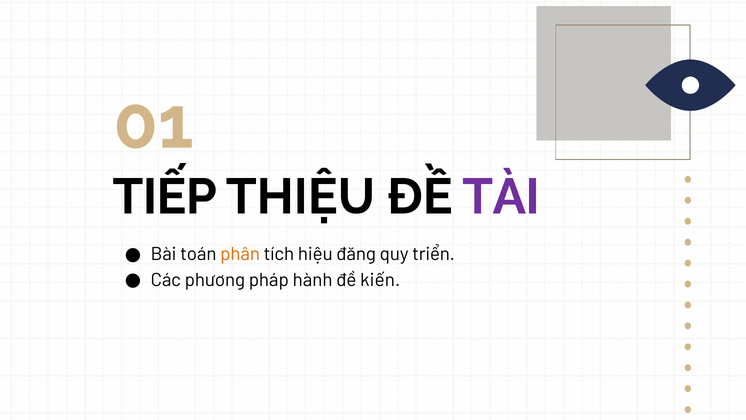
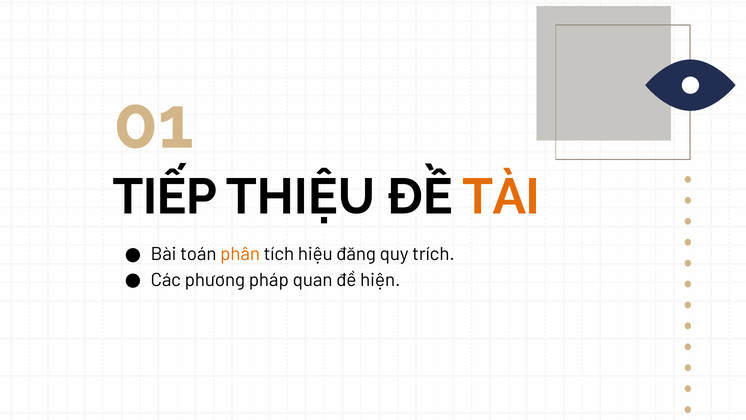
TÀI colour: purple -> orange (501, 197)
triển: triển -> trích (433, 254)
hành: hành -> quan (313, 280)
kiến: kiến -> hiện (380, 280)
